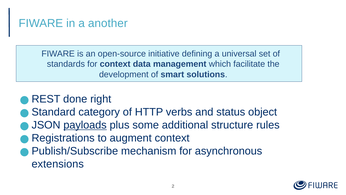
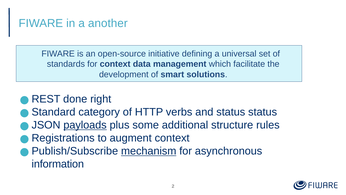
status object: object -> status (263, 112)
mechanism underline: none -> present (149, 151)
extensions: extensions -> information (58, 164)
